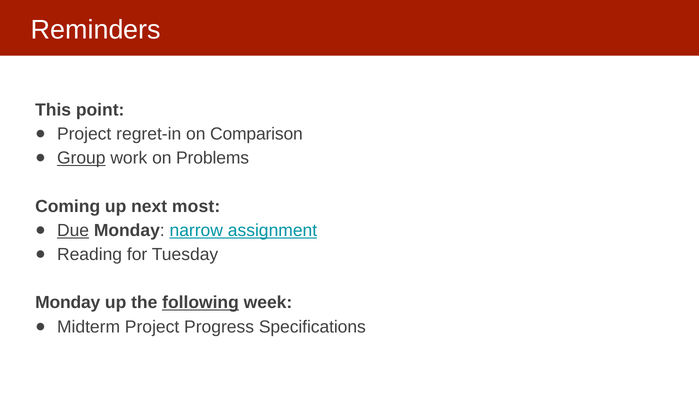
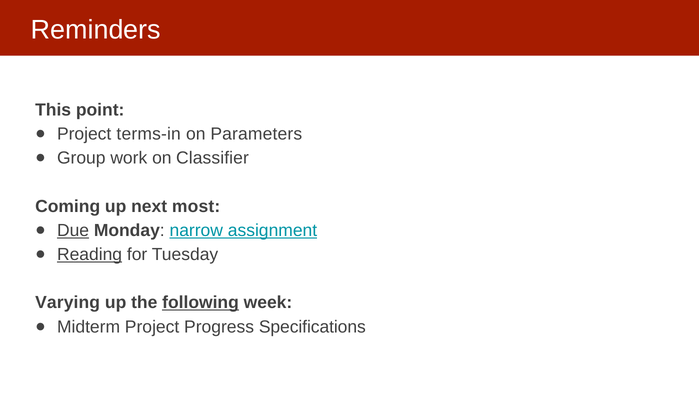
regret-in: regret-in -> terms-in (149, 134)
Comparison: Comparison -> Parameters (256, 134)
Group underline: present -> none (81, 158)
Problems: Problems -> Classifier (212, 158)
Reading underline: none -> present (90, 255)
Monday: Monday -> Varying (68, 303)
